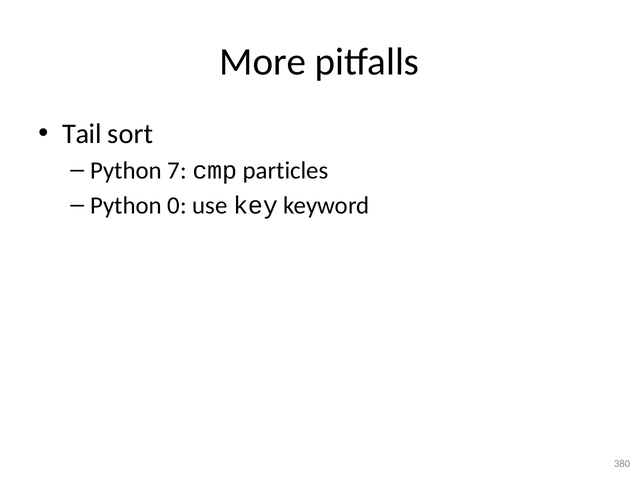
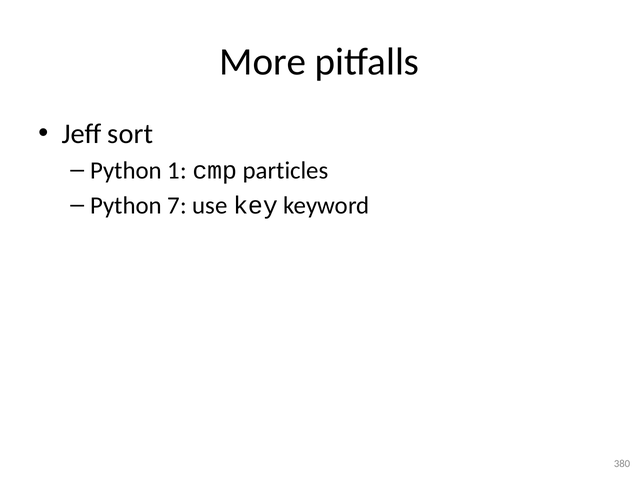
Tail: Tail -> Jeff (82, 134)
7: 7 -> 1 (177, 171)
0: 0 -> 7 (177, 206)
